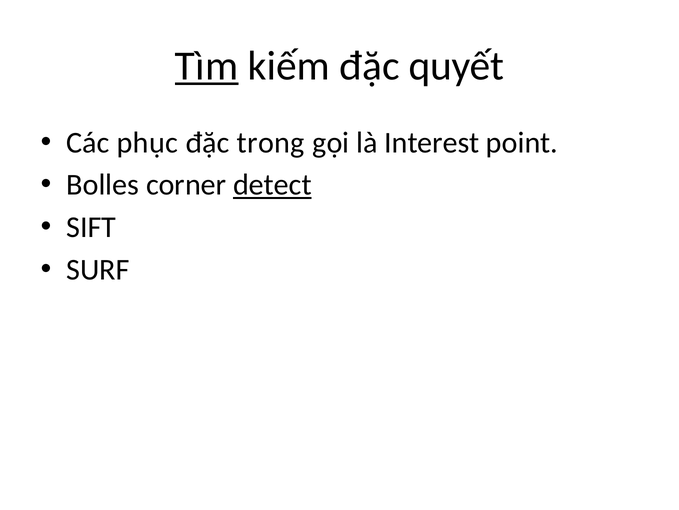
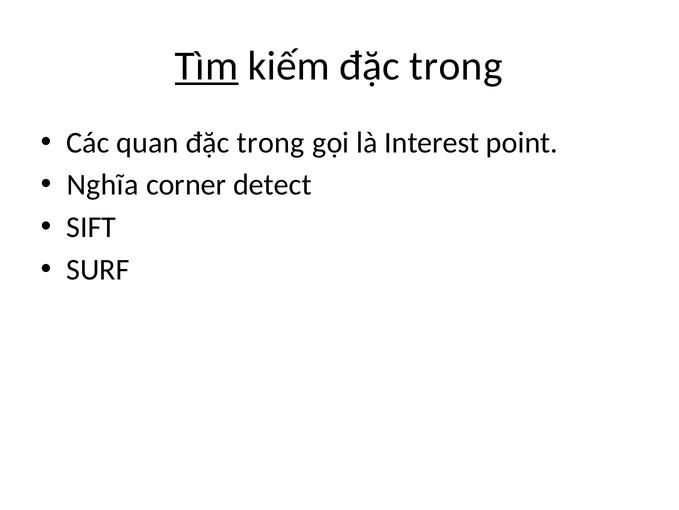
kiếm đặc quyết: quyết -> trong (456, 66)
phục: phục -> quan (147, 142)
Bolles: Bolles -> Nghĩa (103, 185)
detect underline: present -> none (272, 185)
